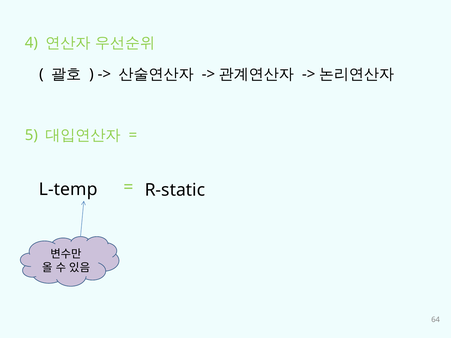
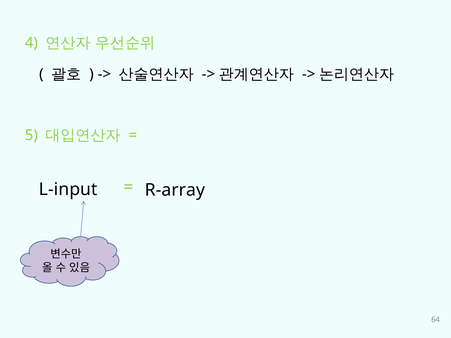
L-temp: L-temp -> L-input (68, 189)
R-static: R-static -> R-array (175, 190)
